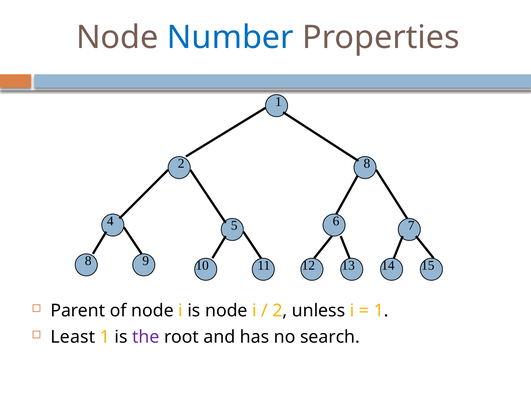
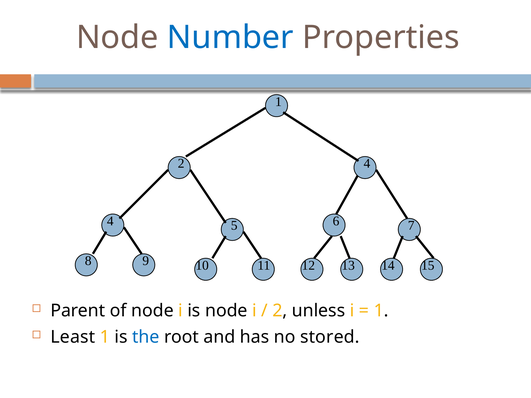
2 8: 8 -> 4 (367, 164)
the colour: purple -> blue (146, 337)
search: search -> stored (330, 337)
